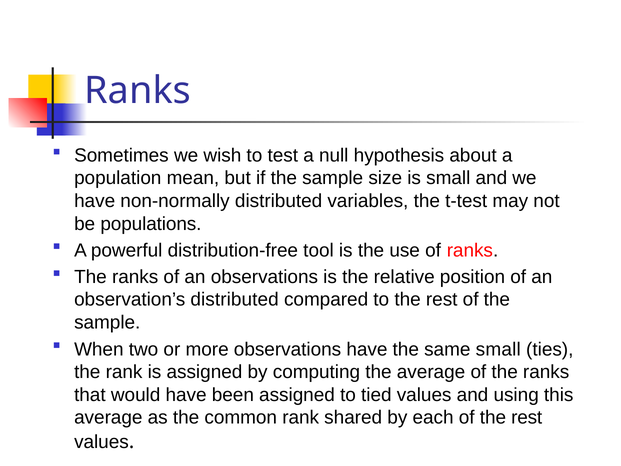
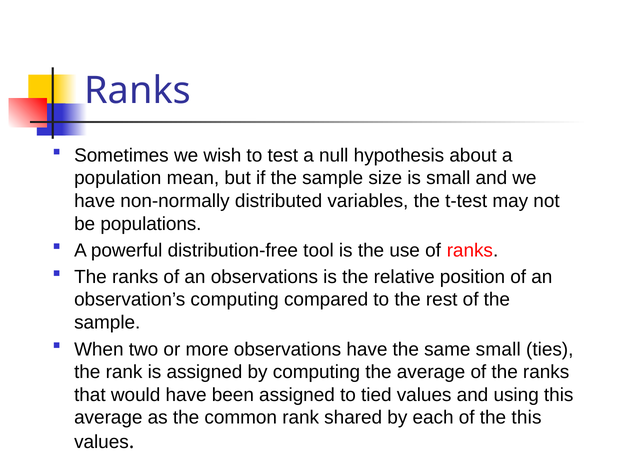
observation’s distributed: distributed -> computing (235, 299)
of the rest: rest -> this (526, 417)
